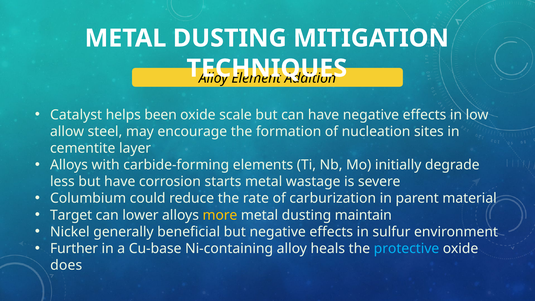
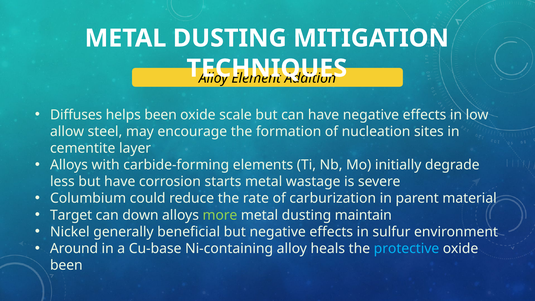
Catalyst: Catalyst -> Diffuses (76, 115)
lower: lower -> down (140, 215)
more colour: yellow -> light green (220, 215)
Further: Further -> Around (74, 248)
does: does -> been (66, 265)
